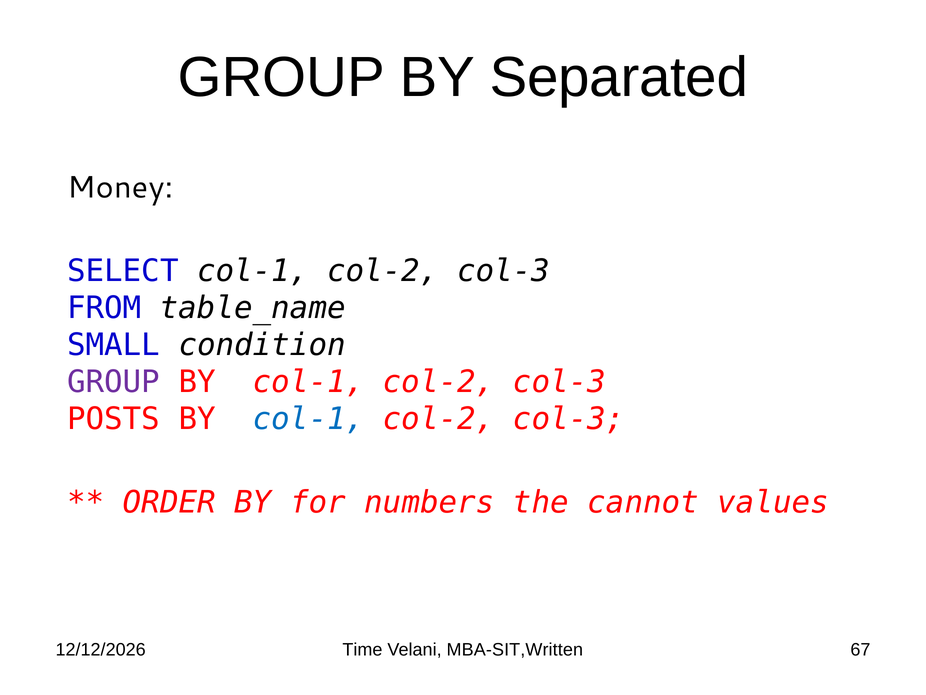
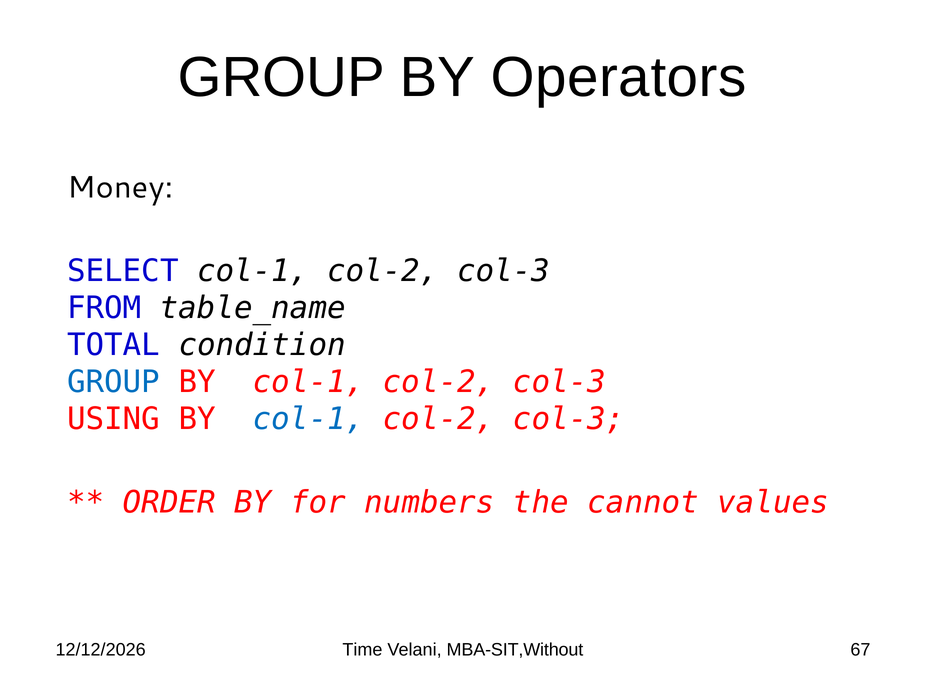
Separated: Separated -> Operators (618, 78)
SMALL: SMALL -> TOTAL (114, 345)
GROUP colour: purple -> blue (114, 382)
POSTS: POSTS -> USING (114, 419)
MBA-SIT,Written: MBA-SIT,Written -> MBA-SIT,Without (515, 649)
